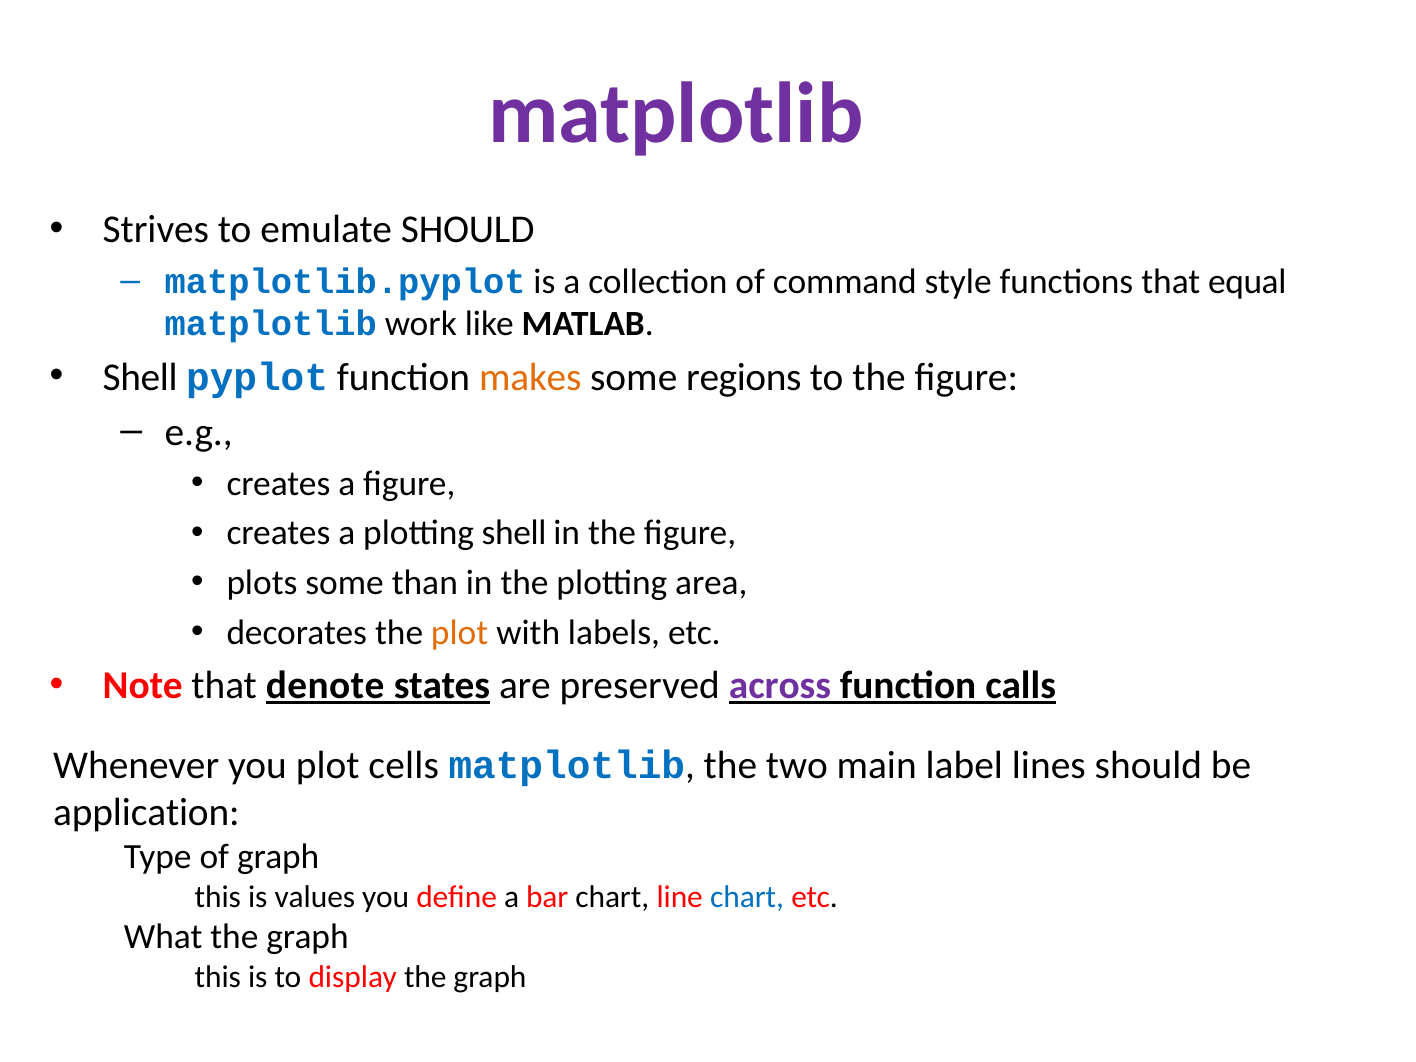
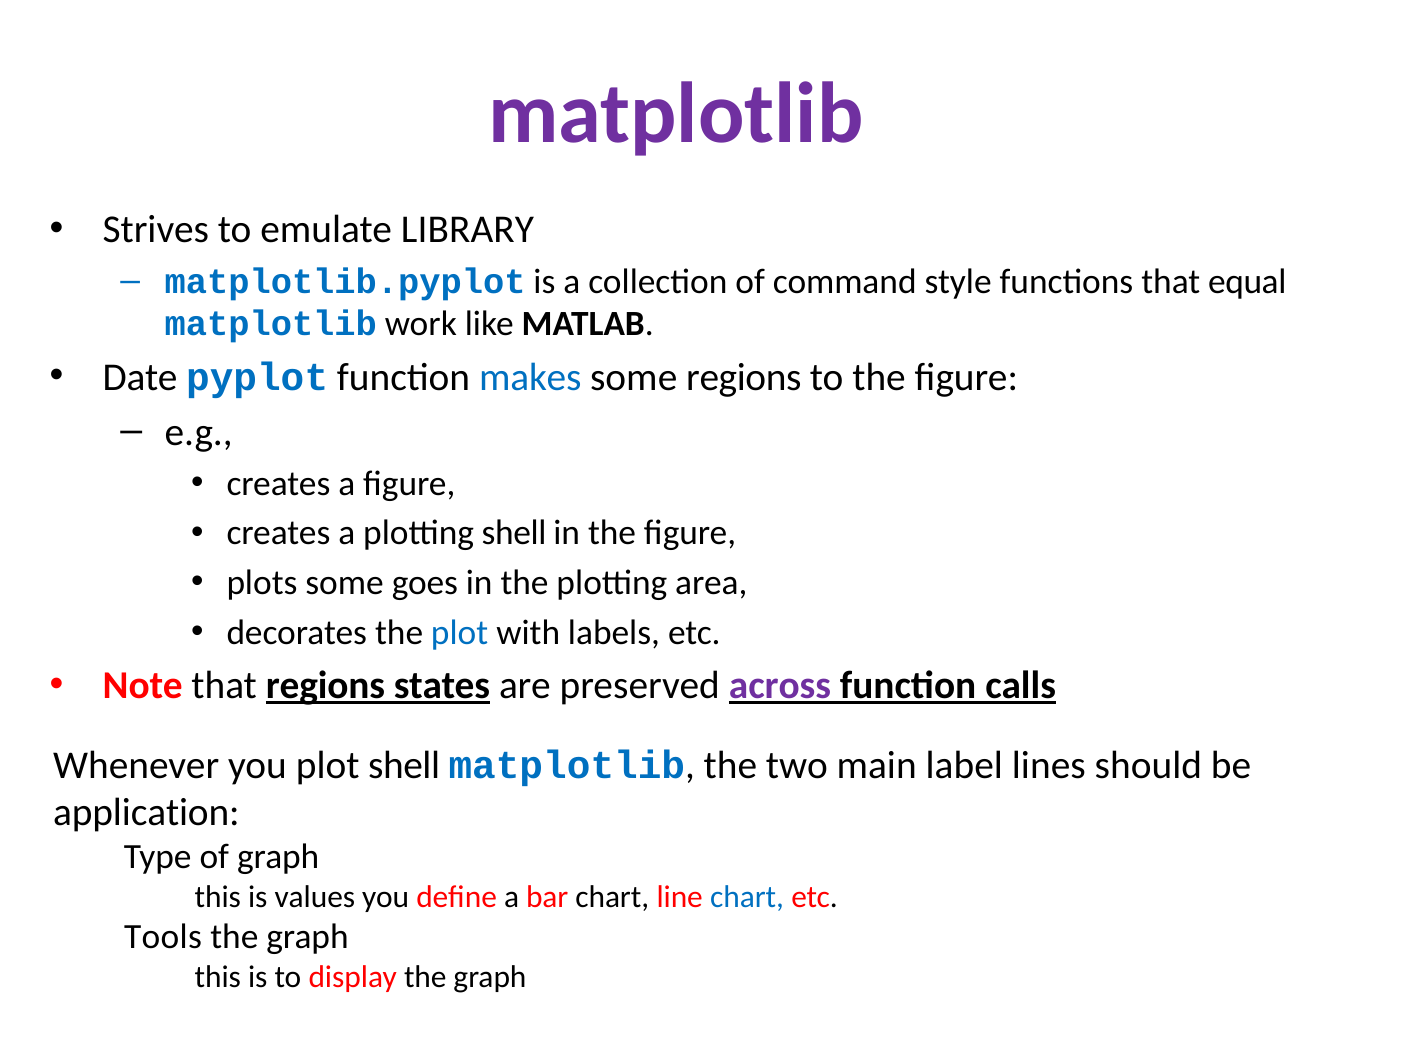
emulate SHOULD: SHOULD -> LIBRARY (468, 230)
Shell: Shell -> Date (140, 377)
makes colour: orange -> blue (530, 377)
than: than -> goes (425, 583)
plot colour: orange -> blue (460, 632)
that denote: denote -> regions (325, 685)
plot cells: cells -> shell (404, 765)
What: What -> Tools (163, 937)
